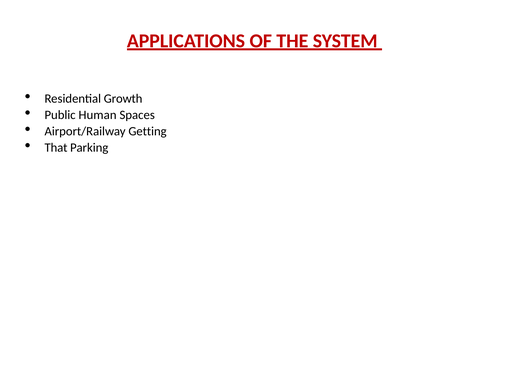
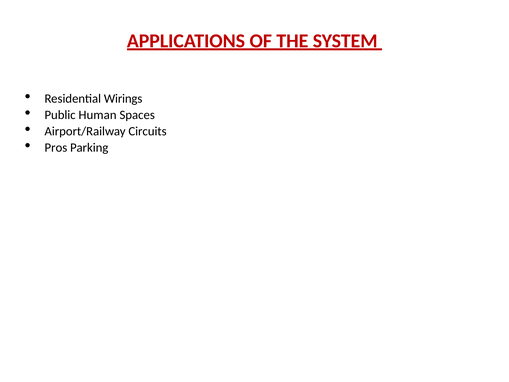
Growth: Growth -> Wirings (123, 99)
Getting: Getting -> Circuits (148, 131)
That: That -> Pros (56, 148)
